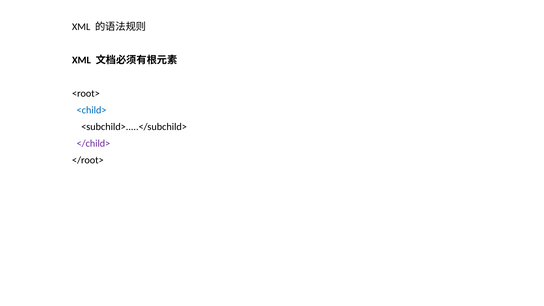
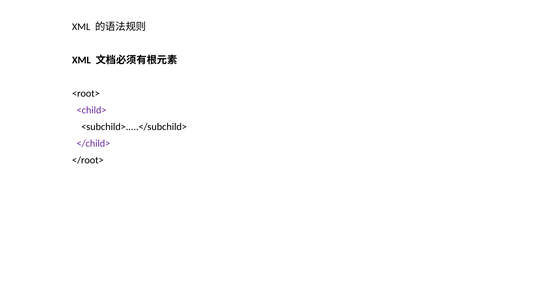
<child> colour: blue -> purple (92, 110)
